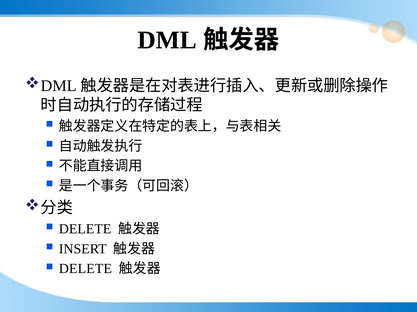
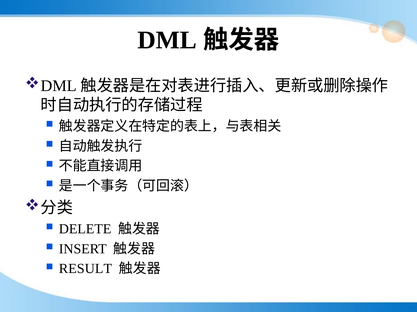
DELETE: DELETE -> RESULT (85, 269)
